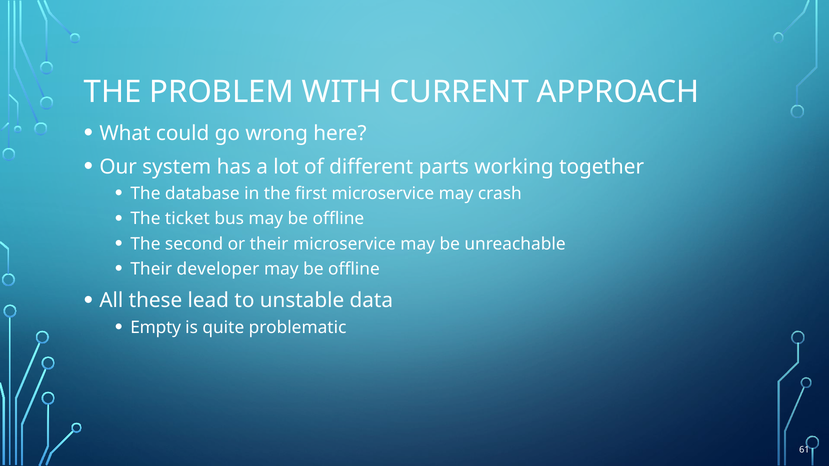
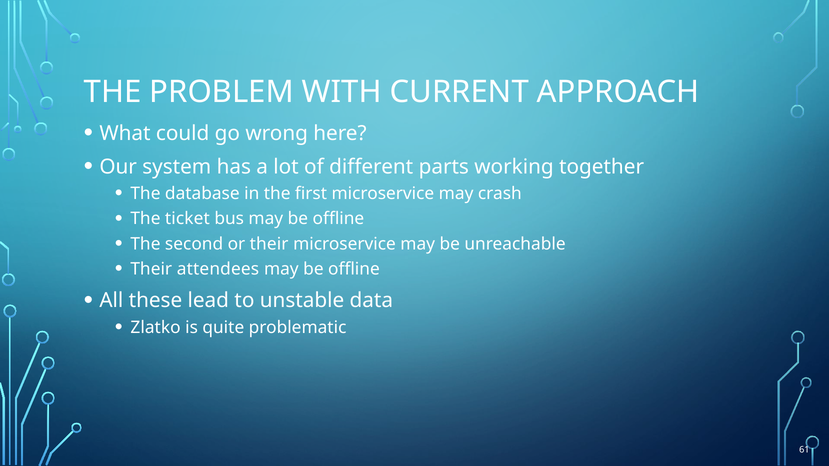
developer: developer -> attendees (218, 269)
Empty: Empty -> Zlatko (156, 328)
